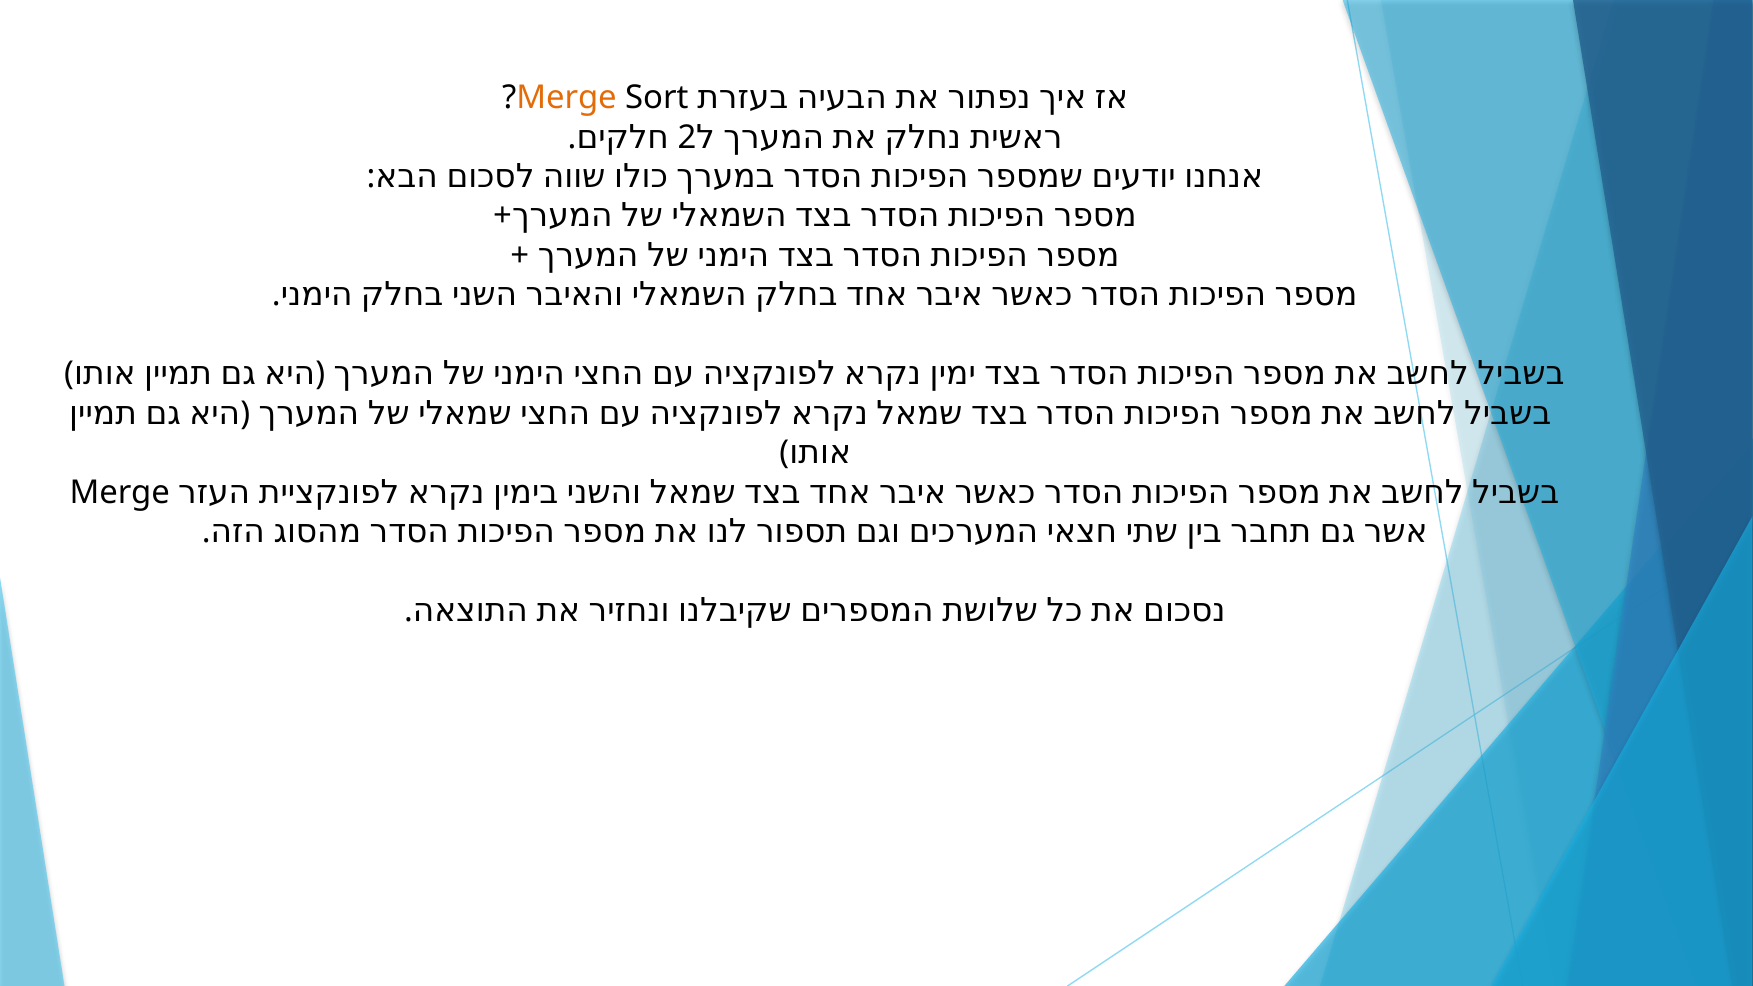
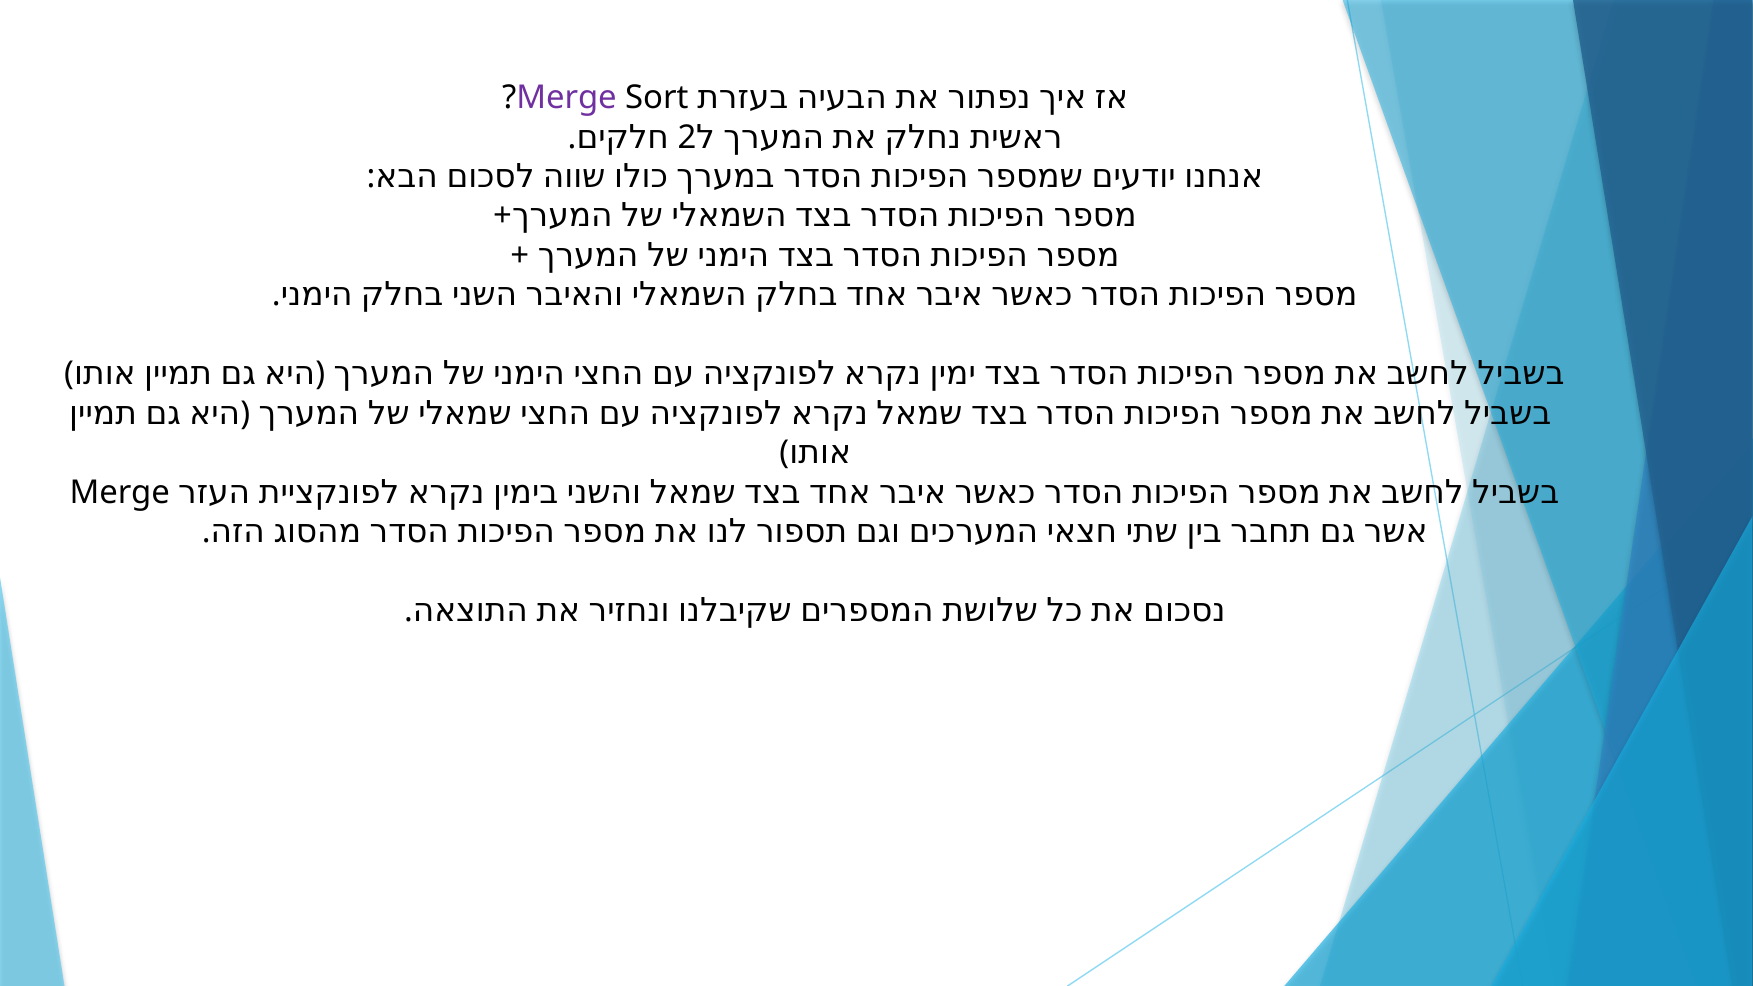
Merge colour: orange -> purple (567, 98)
